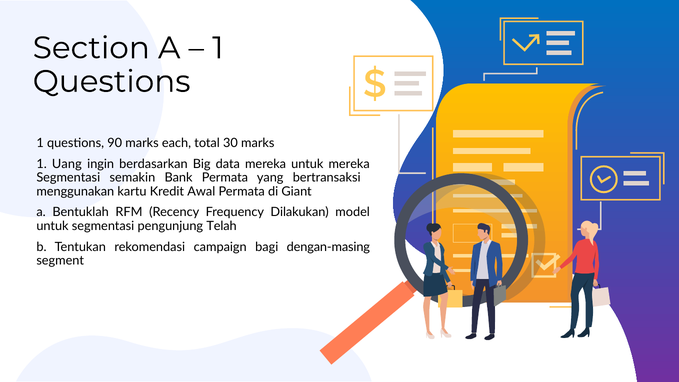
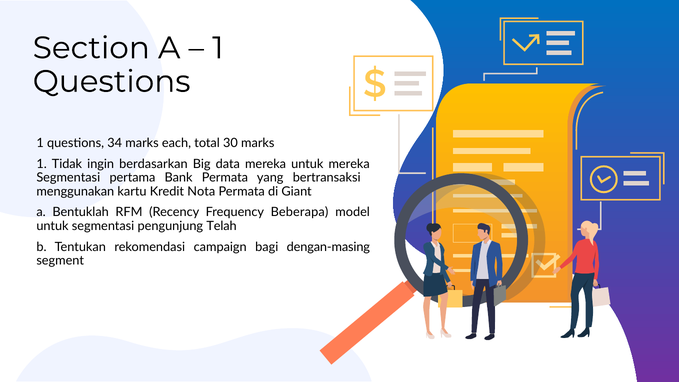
90: 90 -> 34 (115, 143)
Uang: Uang -> Tidak (67, 164)
semakin: semakin -> pertama (132, 178)
Awal: Awal -> Nota (201, 191)
Dilakukan: Dilakukan -> Beberapa (299, 212)
